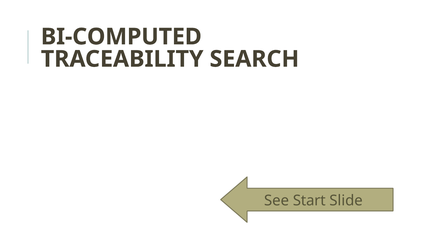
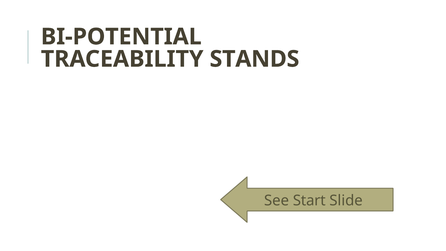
BI-COMPUTED: BI-COMPUTED -> BI-POTENTIAL (121, 37)
SEARCH: SEARCH -> STANDS (254, 59)
